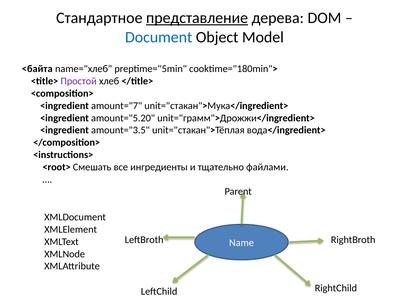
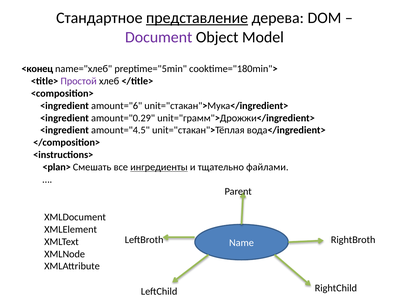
Document colour: blue -> purple (159, 37)
<байта: <байта -> <конец (37, 69)
amount="7: amount="7 -> amount="6 (117, 106)
amount="5.20: amount="5.20 -> amount="0.29 (123, 118)
amount="3.5: amount="3.5 -> amount="4.5 (120, 130)
<root>: <root> -> <plan> (57, 167)
ингредиенты underline: none -> present (159, 167)
